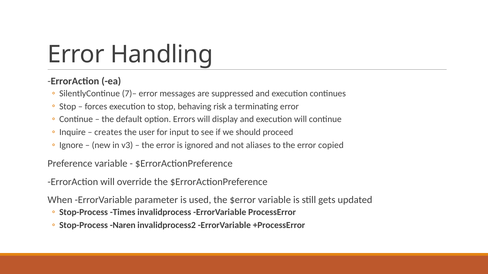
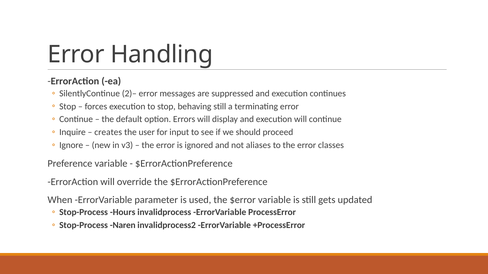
7)–: 7)– -> 2)– (129, 94)
behaving risk: risk -> still (220, 107)
copied: copied -> classes (331, 145)
Times: Times -> Hours (123, 213)
